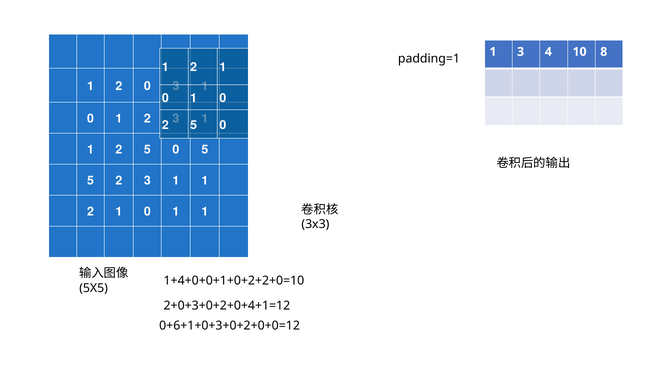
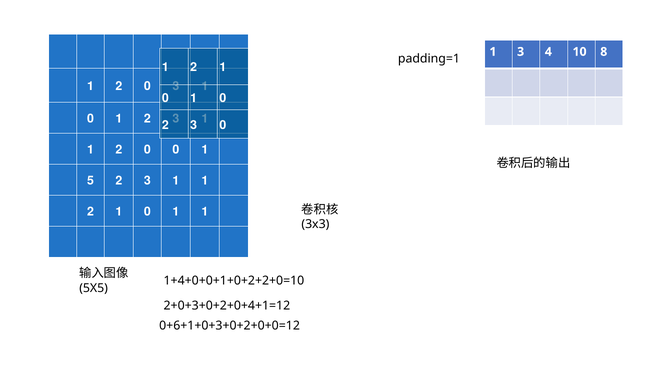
5: 5 -> 3 (194, 125)
5: 5 -> 0 (147, 150)
5: 5 -> 1 (205, 150)
